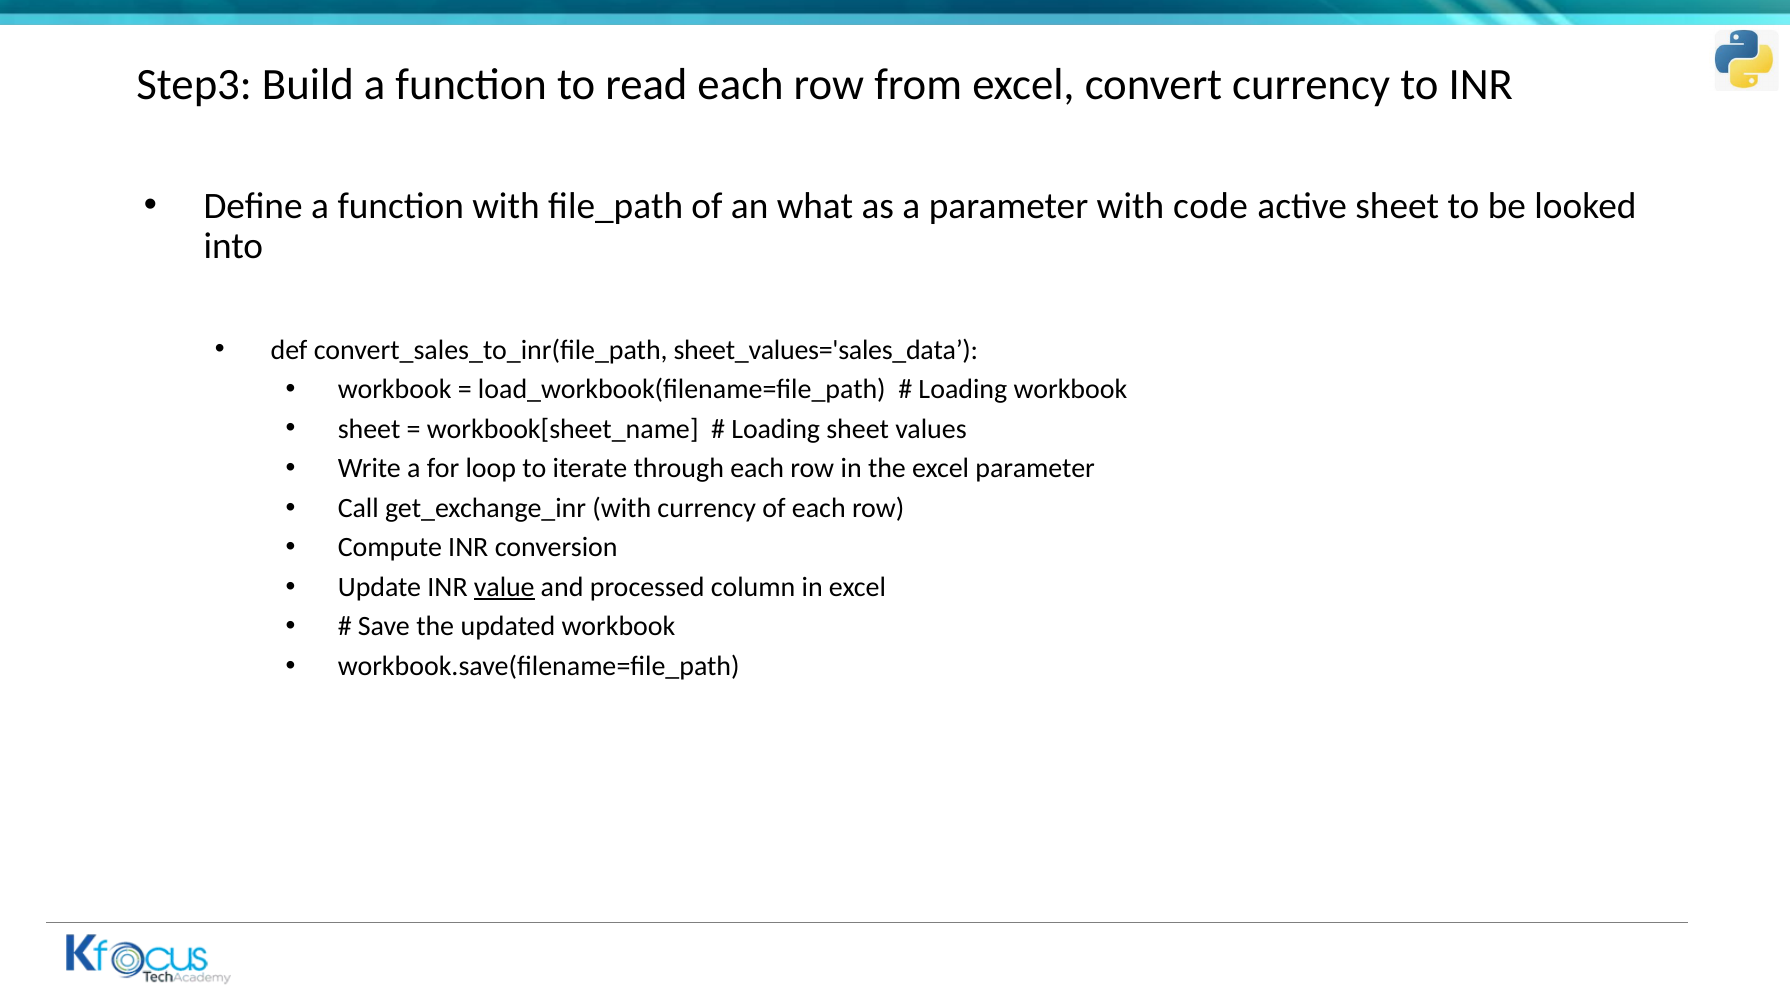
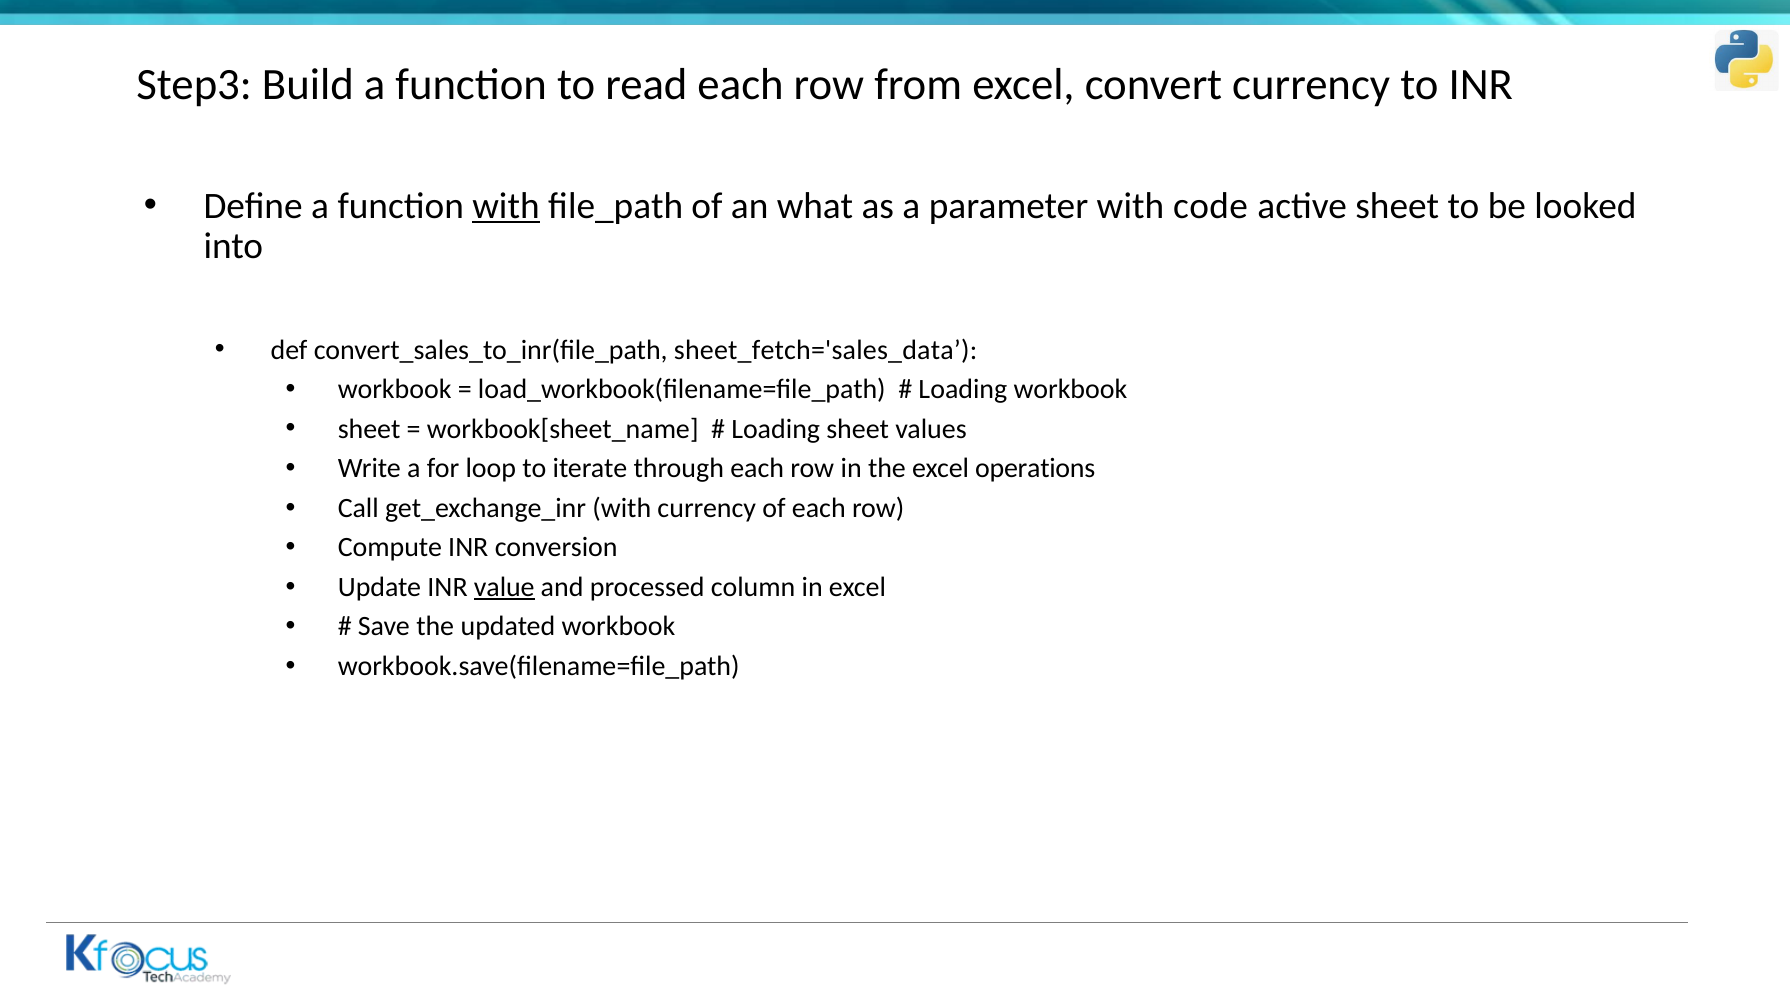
with underline: none -> present (506, 206)
sheet_values='sales_data: sheet_values='sales_data -> sheet_fetch='sales_data (826, 350)
excel parameter: parameter -> operations (1035, 468)
